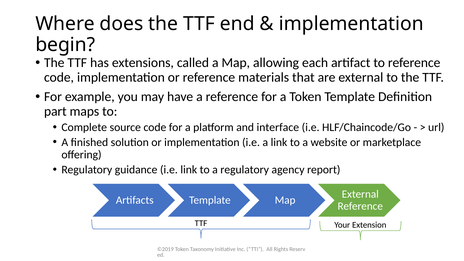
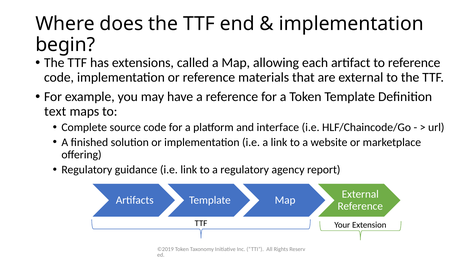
part: part -> text (55, 111)
